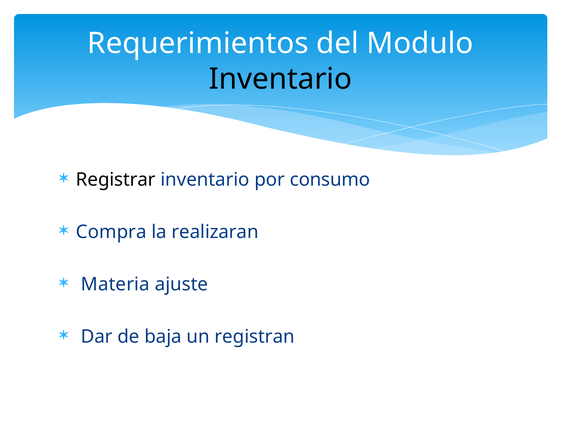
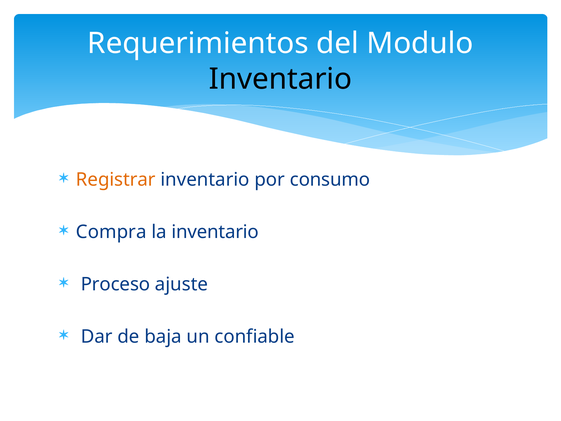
Registrar colour: black -> orange (116, 179)
la realizaran: realizaran -> inventario (215, 232)
Materia: Materia -> Proceso (115, 284)
registran: registran -> confiable (255, 337)
